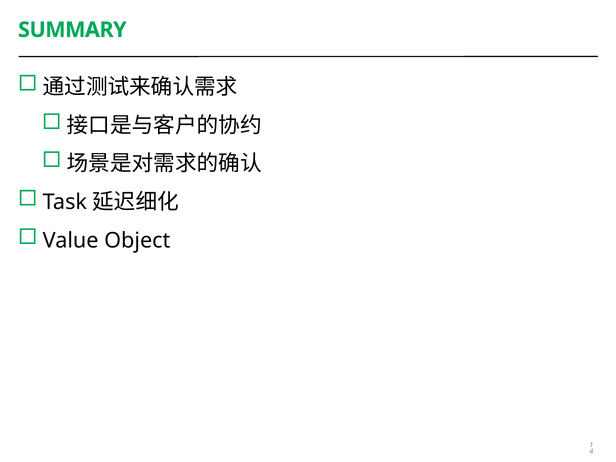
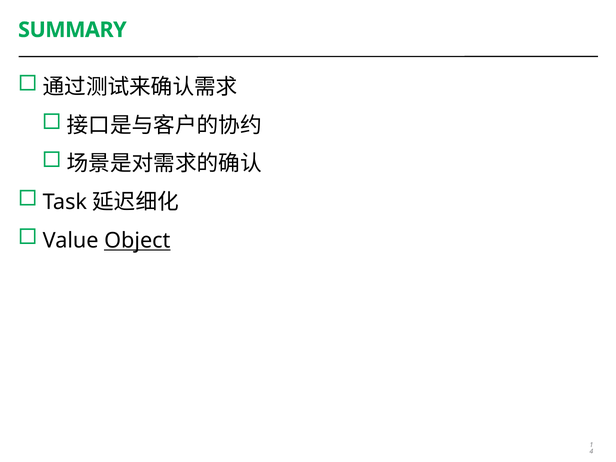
Object underline: none -> present (137, 241)
